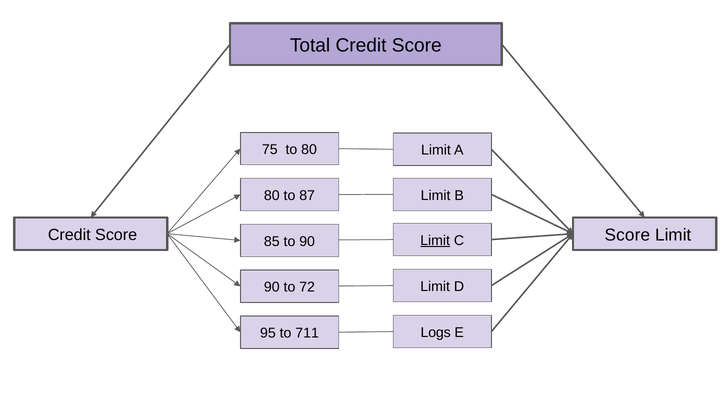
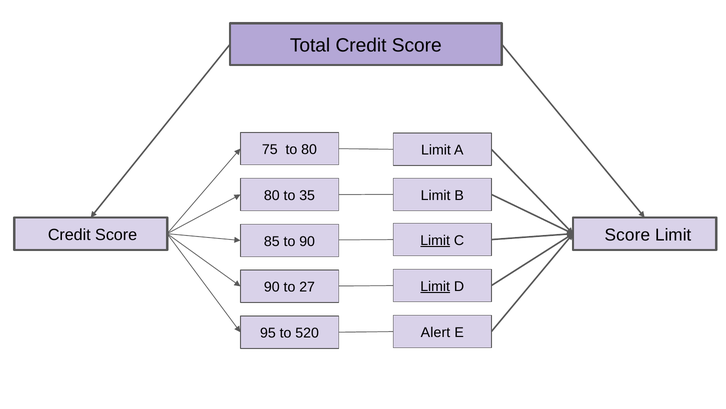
87: 87 -> 35 (307, 195)
Limit underline: none -> present (435, 286)
72: 72 -> 27 (307, 287)
Logs: Logs -> Alert (435, 332)
711: 711 -> 520 (307, 333)
